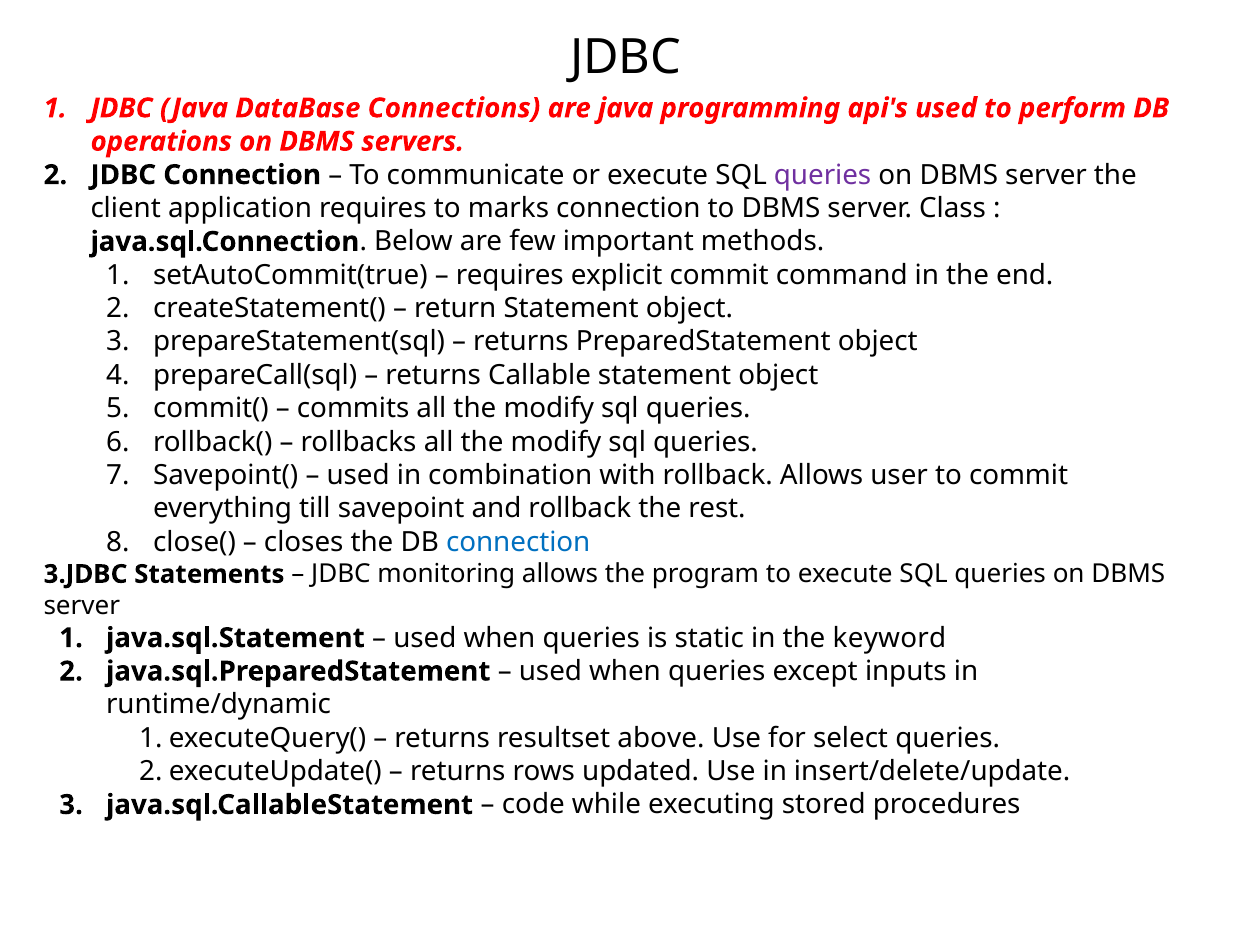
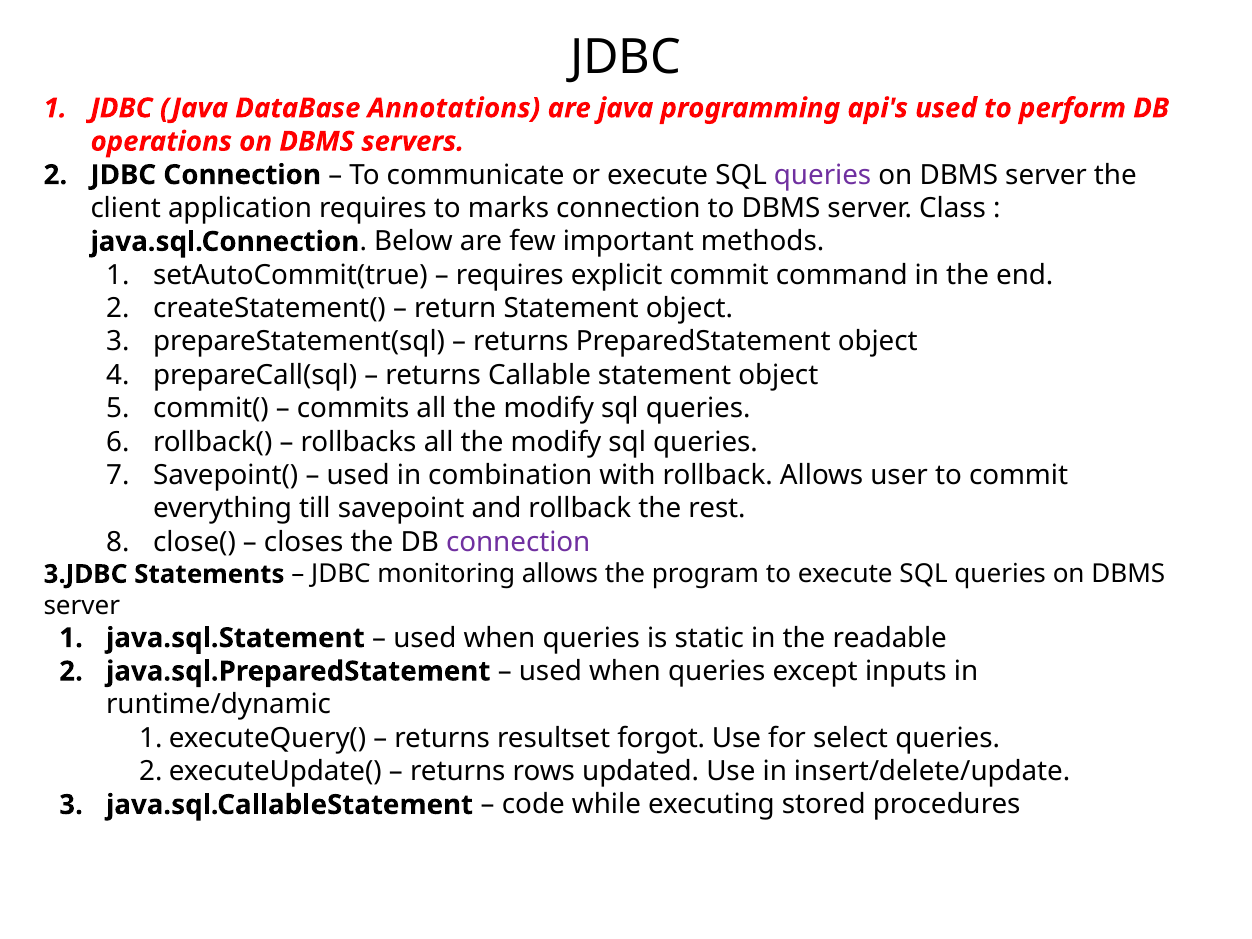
Connections: Connections -> Annotations (454, 108)
connection colour: blue -> purple (518, 542)
keyword: keyword -> readable (890, 638)
above: above -> forgot (661, 738)
